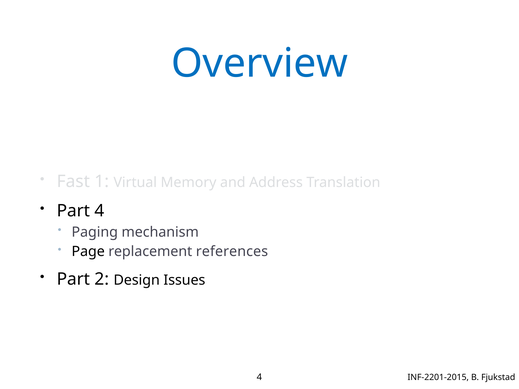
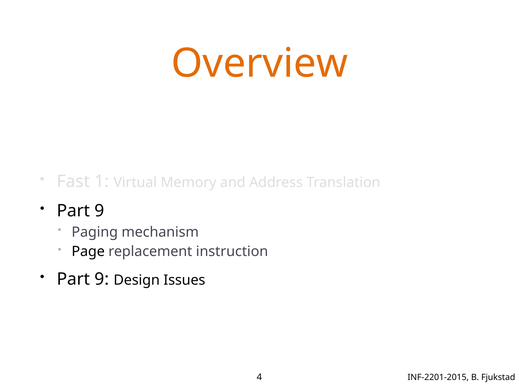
Overview colour: blue -> orange (260, 64)
4: 4 -> 9 (100, 211)
references: references -> instruction (232, 252)
2: 2 -> 9 (102, 279)
